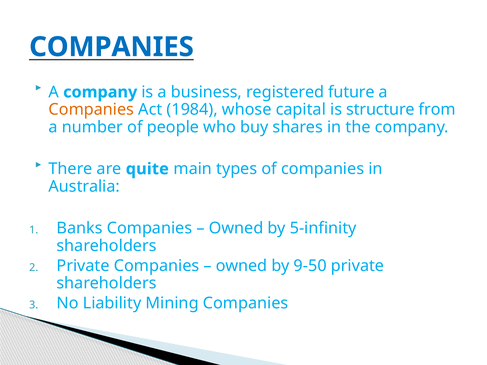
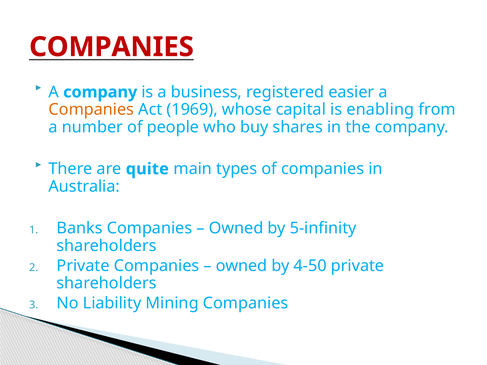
COMPANIES colour: blue -> red (111, 47)
future: future -> easier (351, 92)
1984: 1984 -> 1969 (192, 110)
structure: structure -> enabling (380, 110)
9-50: 9-50 -> 4-50 (310, 266)
